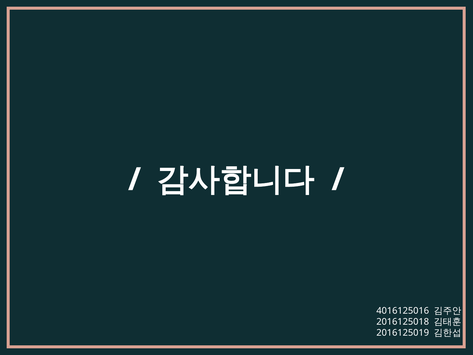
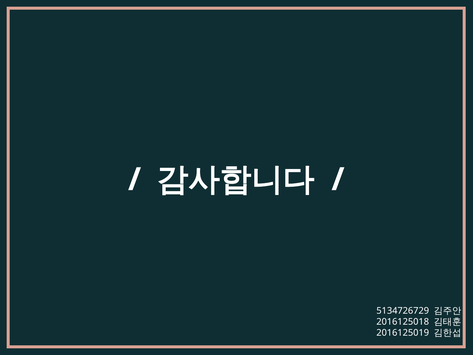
4016125016: 4016125016 -> 5134726729 (403, 311)
